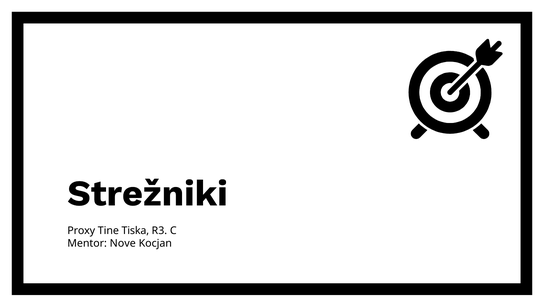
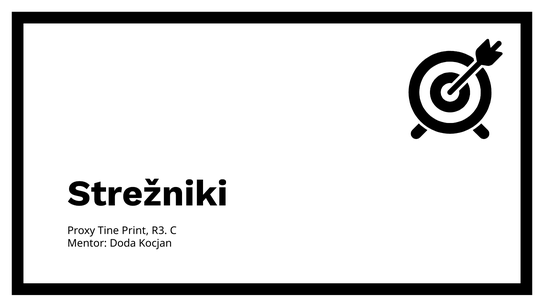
Tiska: Tiska -> Print (135, 231)
Nove: Nove -> Doda (123, 243)
